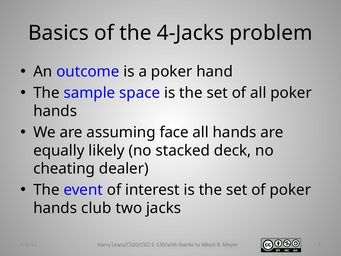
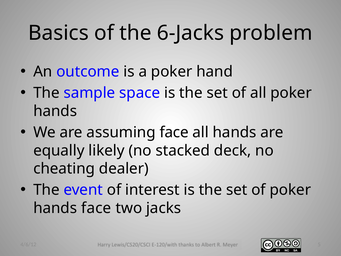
4-Jacks: 4-Jacks -> 6-Jacks (190, 33)
hands club: club -> face (96, 208)
